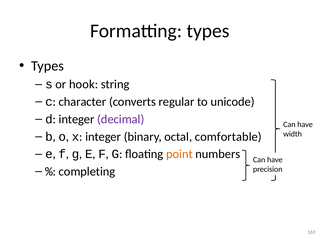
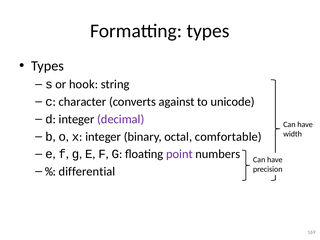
regular: regular -> against (177, 102)
point colour: orange -> purple (179, 154)
completing: completing -> differential (87, 172)
